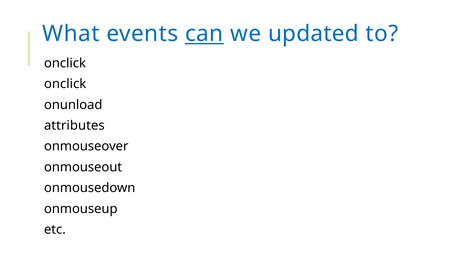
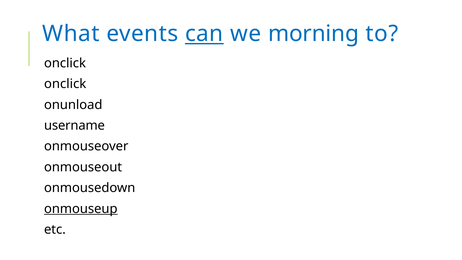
updated: updated -> morning (314, 34)
attributes: attributes -> username (74, 125)
onmouseup underline: none -> present (81, 209)
